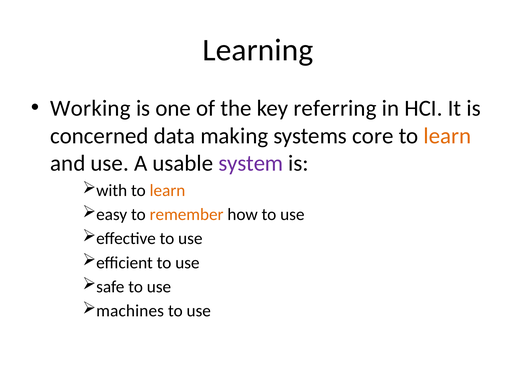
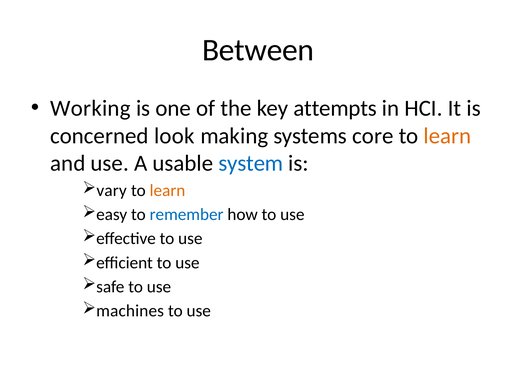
Learning: Learning -> Between (258, 50)
referring: referring -> attempts (335, 108)
data: data -> look (174, 136)
system colour: purple -> blue (251, 163)
with: with -> vary (112, 190)
remember colour: orange -> blue (187, 215)
